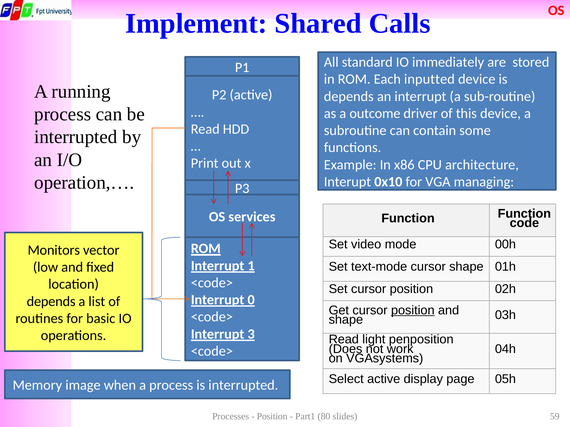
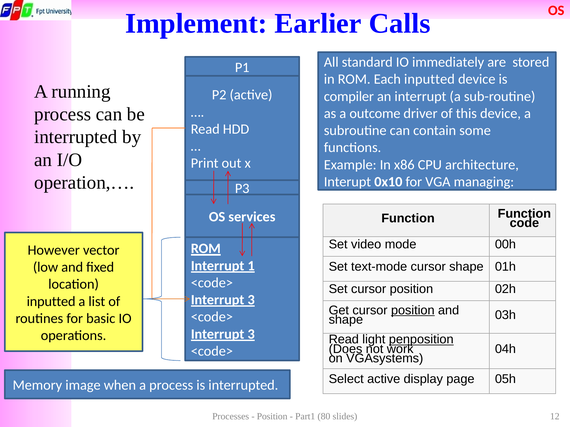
Shared: Shared -> Earlier (318, 23)
depends: depends -> compiler (349, 96)
Monitors: Monitors -> However (54, 250)
0: 0 -> 3 (251, 300)
depends: depends -> inputted (51, 302)
penposition underline: none -> present (421, 340)
59: 59 -> 12 (555, 417)
